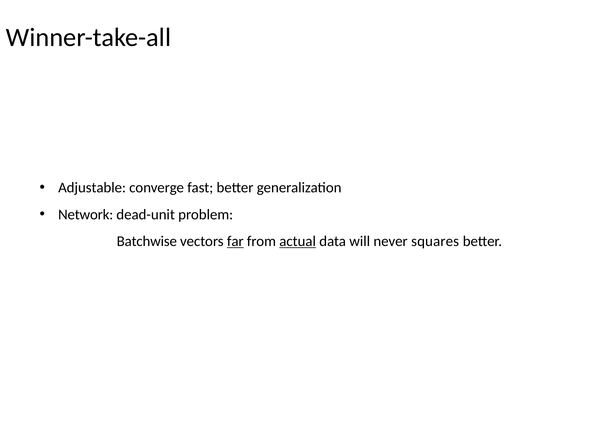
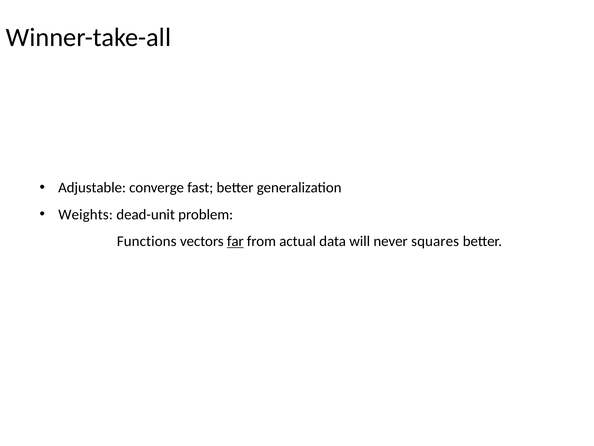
Network: Network -> Weights (86, 214)
Batchwise: Batchwise -> Functions (147, 241)
actual underline: present -> none (298, 241)
